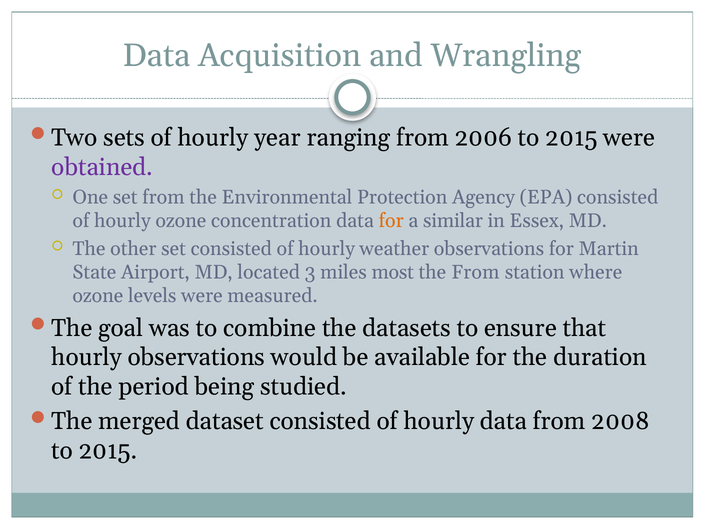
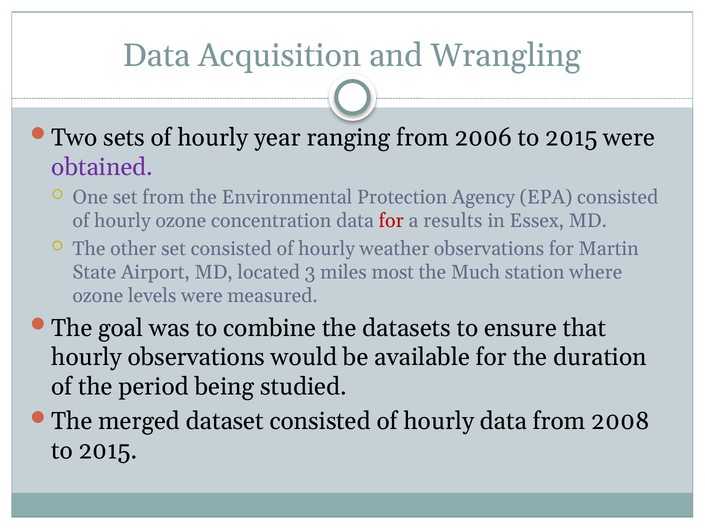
for colour: orange -> red (391, 221)
similar: similar -> results (453, 221)
the From: From -> Much (476, 272)
